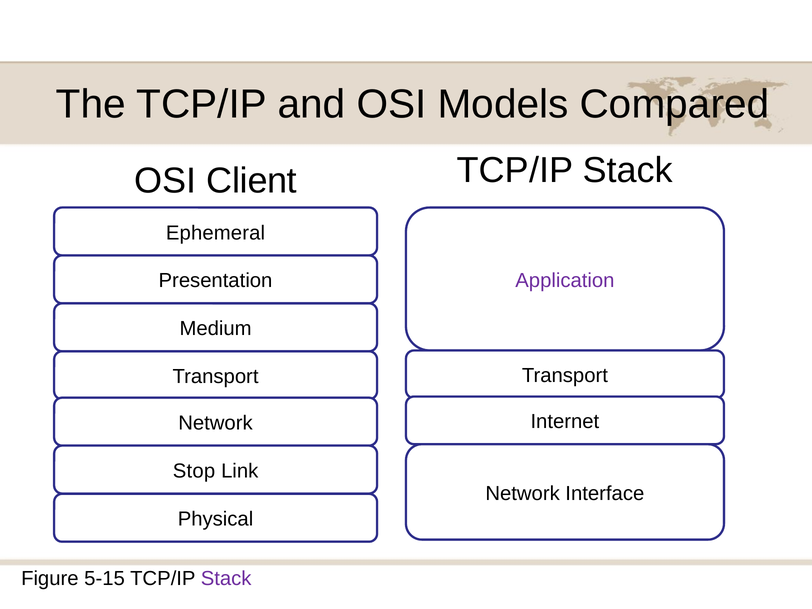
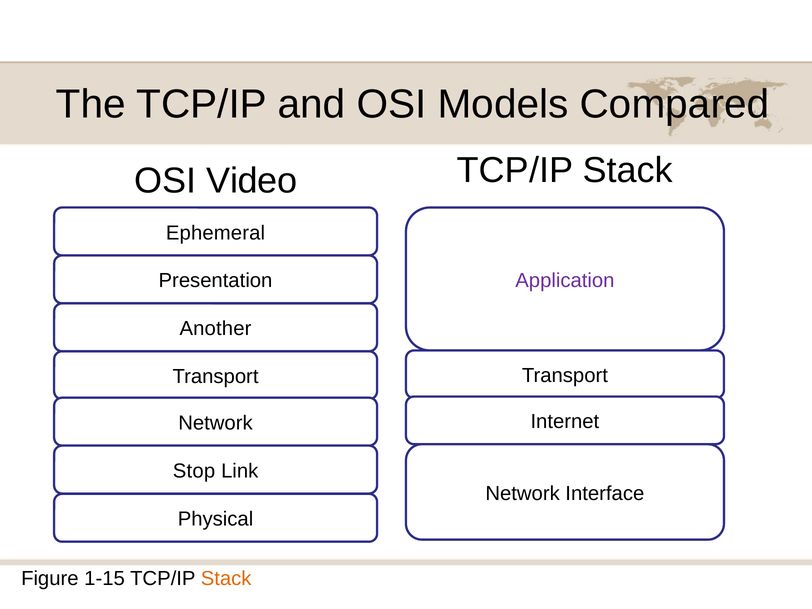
Client: Client -> Video (252, 181)
Medium: Medium -> Another (215, 329)
5-15: 5-15 -> 1-15 (105, 578)
Stack colour: purple -> orange (226, 578)
